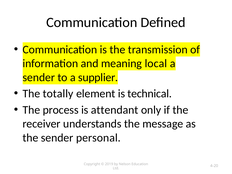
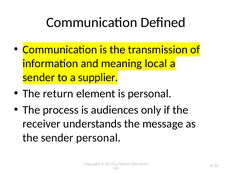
totally: totally -> return (58, 94)
is technical: technical -> personal (150, 94)
attendant: attendant -> audiences (115, 110)
